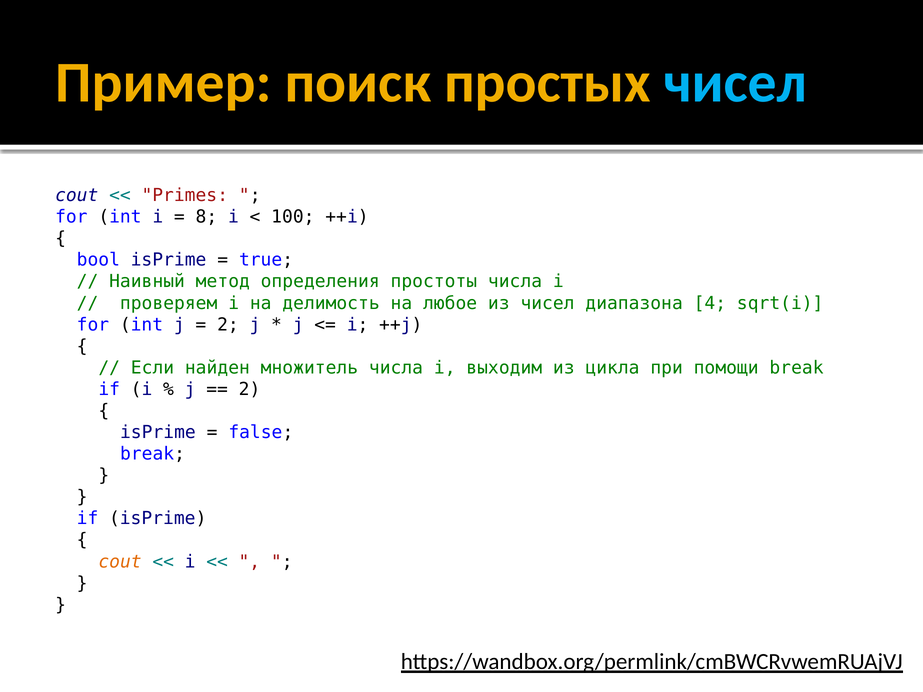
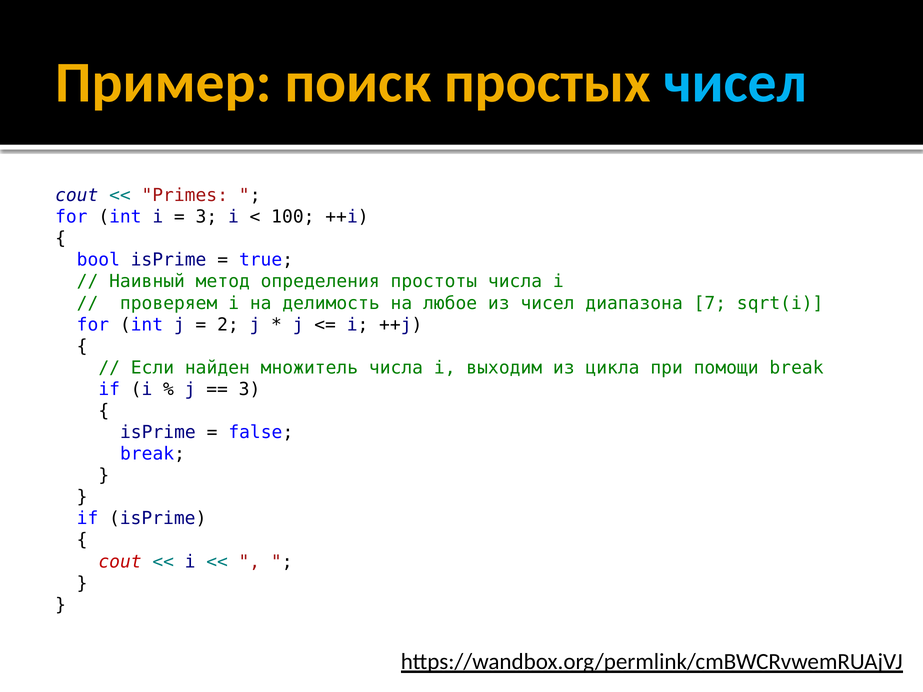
8: 8 -> 3 (206, 217)
4: 4 -> 7 (710, 303)
2: 2 -> 3 (250, 389)
cout colour: orange -> red (120, 562)
